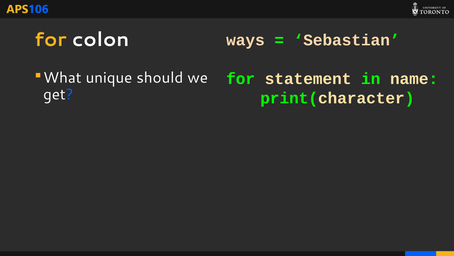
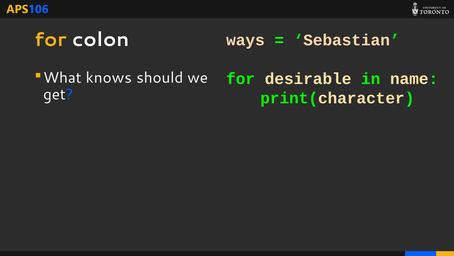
unique: unique -> knows (109, 78)
statement: statement -> desirable (308, 79)
